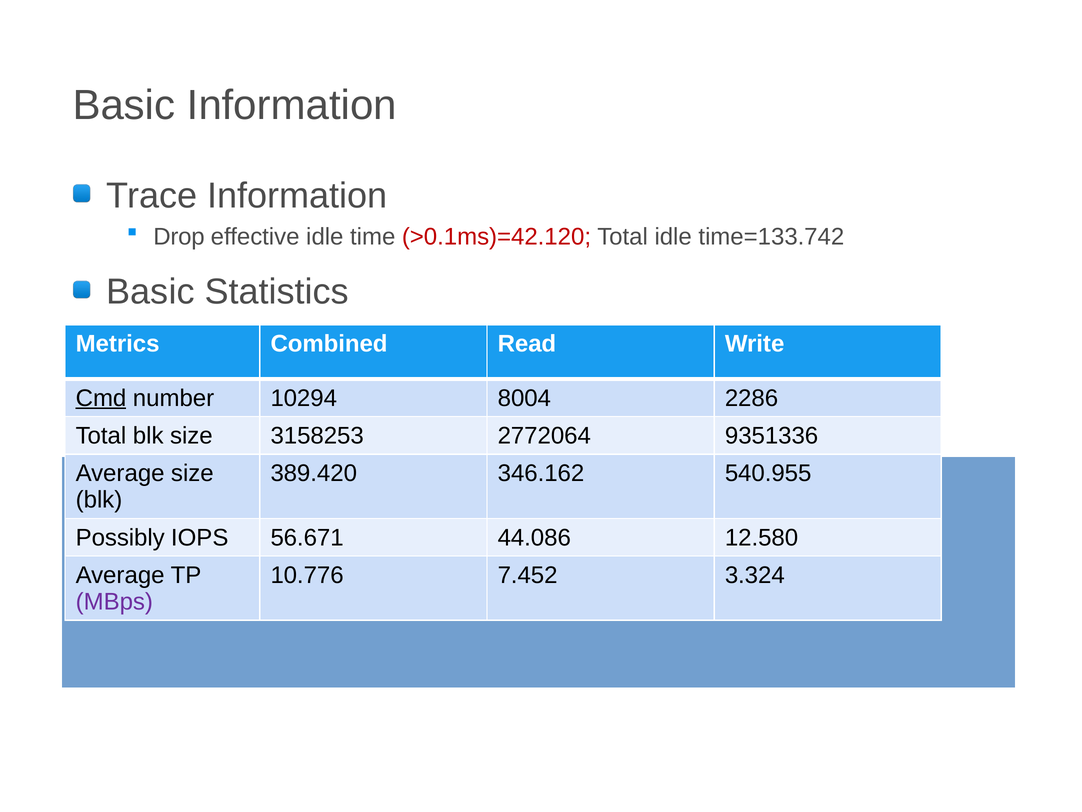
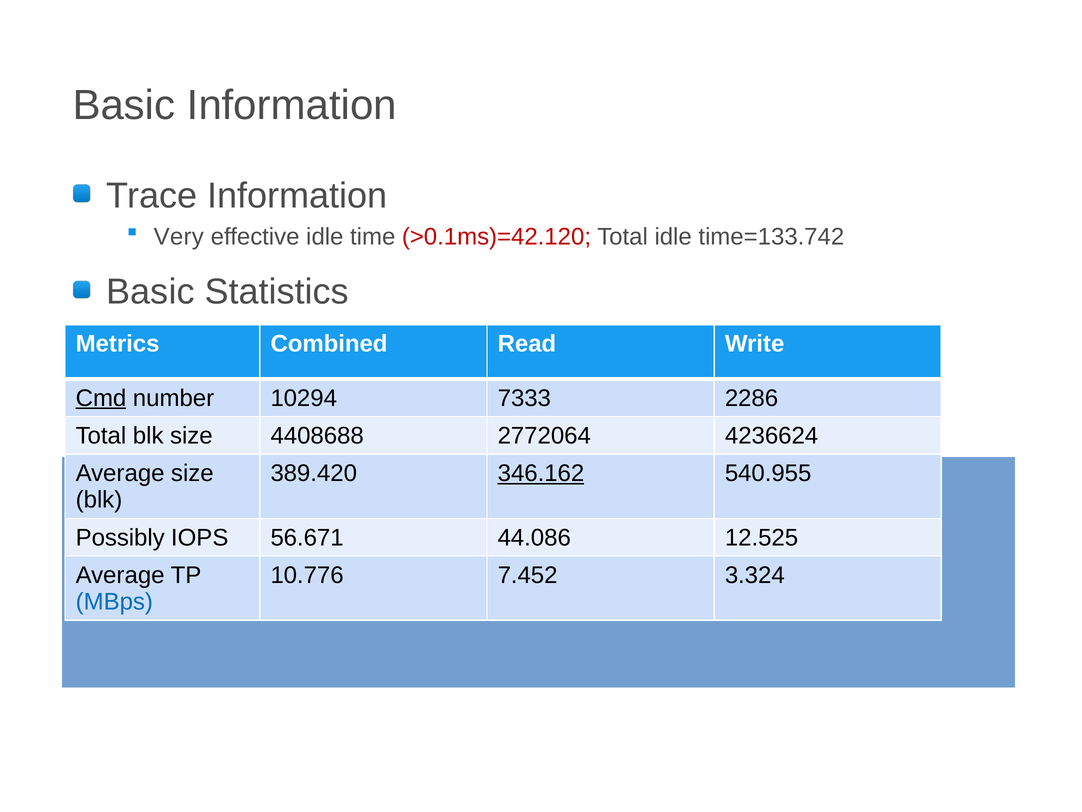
Drop: Drop -> Very (179, 237)
8004: 8004 -> 7333 (524, 398)
3158253: 3158253 -> 4408688 (317, 435)
9351336: 9351336 -> 4236624 (772, 435)
346.162 underline: none -> present (541, 473)
12.580: 12.580 -> 12.525 (762, 537)
MBps colour: purple -> blue (114, 602)
